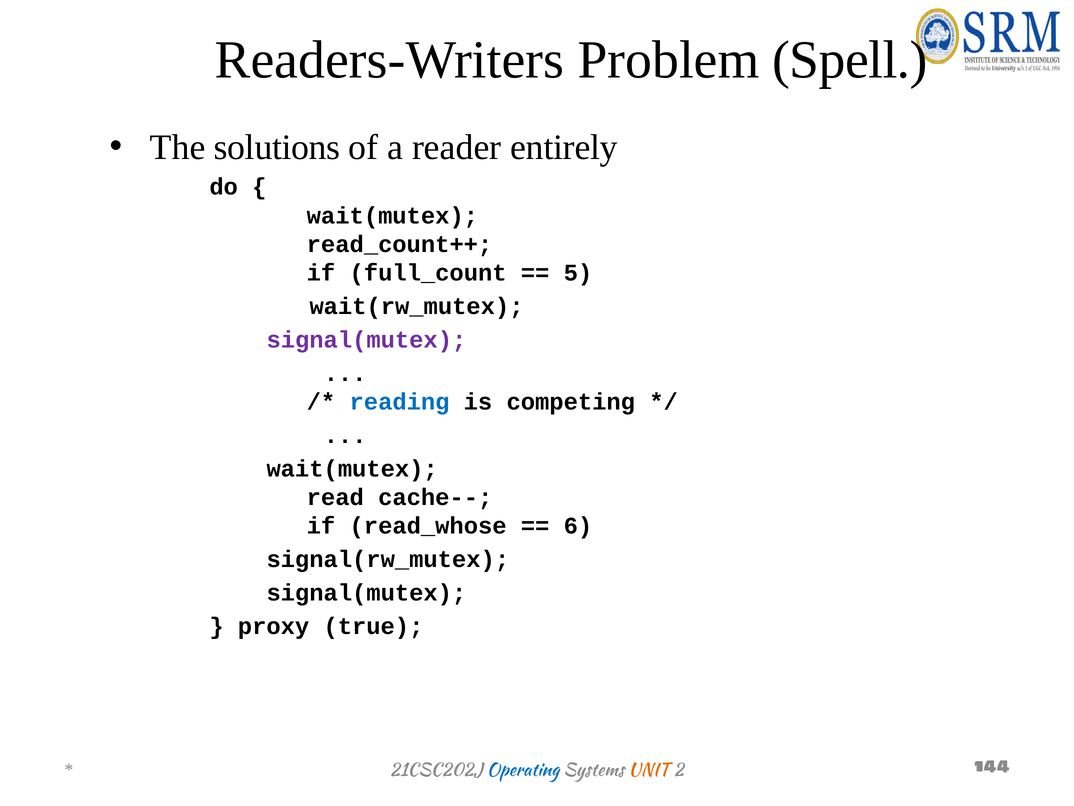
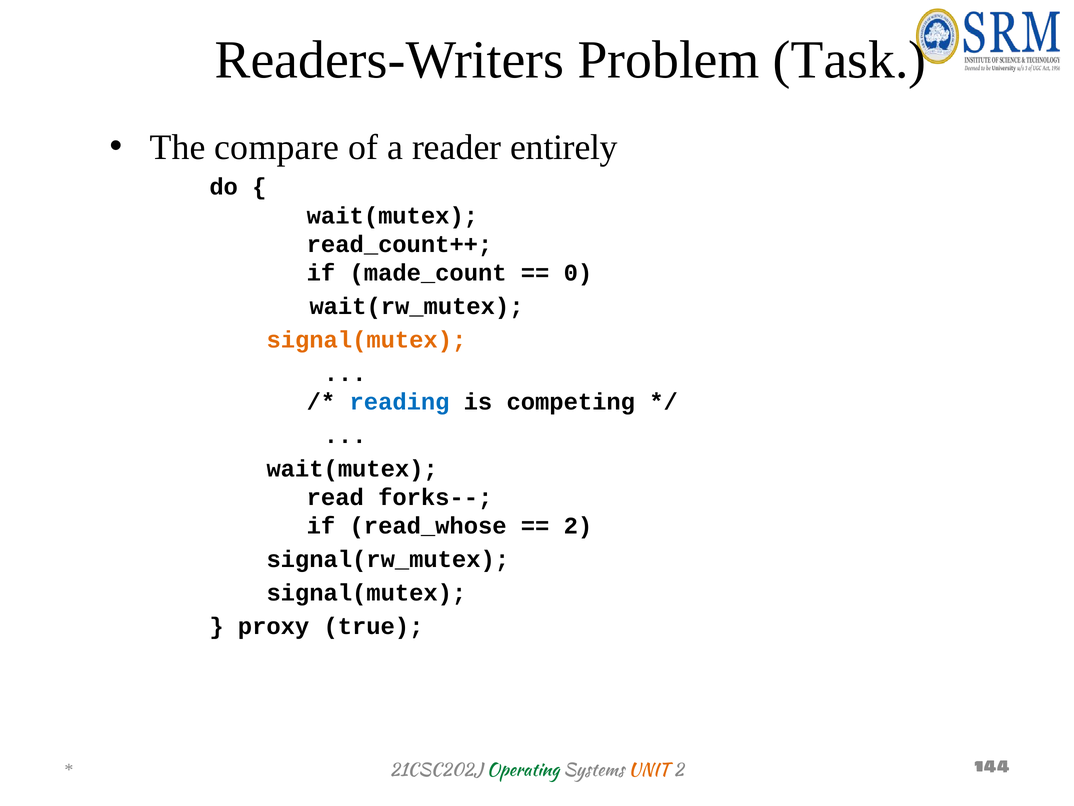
Spell: Spell -> Task (850, 60)
solutions: solutions -> compare (277, 147)
full_count: full_count -> made_count (428, 273)
5: 5 -> 0 (578, 273)
signal(mutex colour: purple -> orange (366, 340)
cache--: cache-- -> forks-- (435, 497)
6: 6 -> 2 (578, 526)
Operating colour: blue -> green (523, 769)
